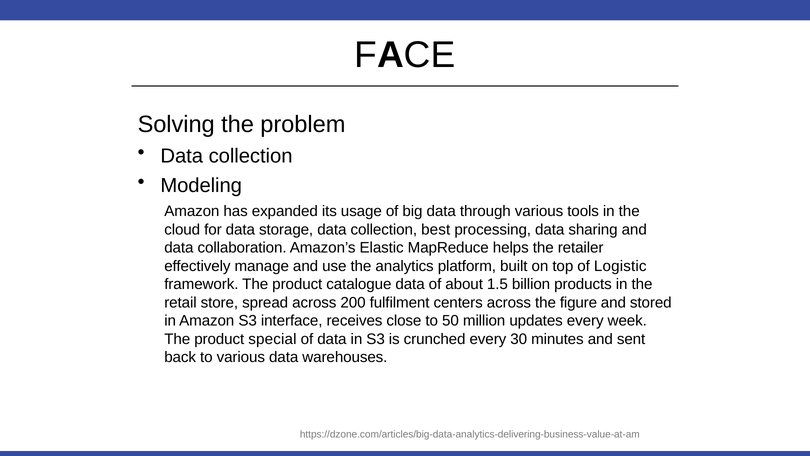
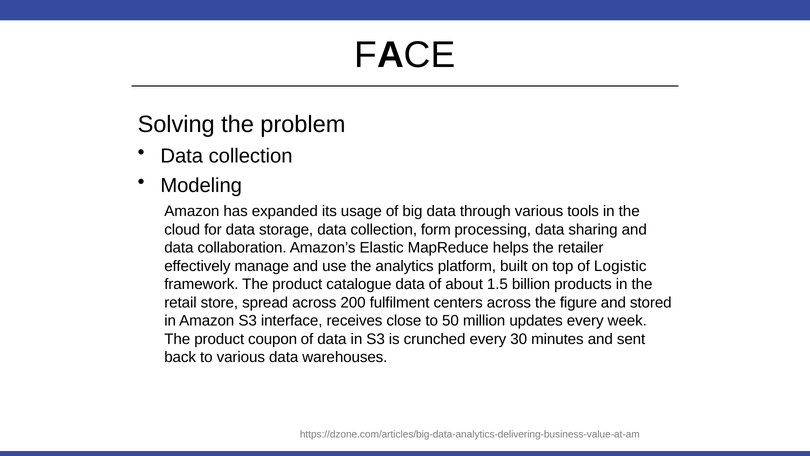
best: best -> form (436, 229)
special: special -> coupon (273, 339)
